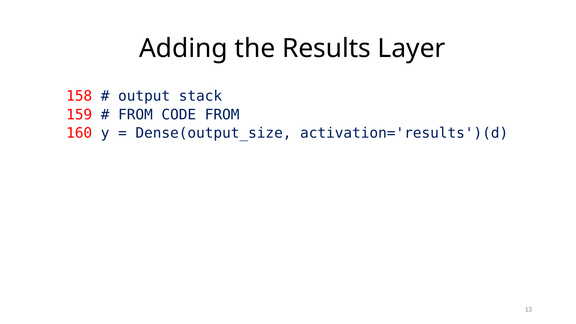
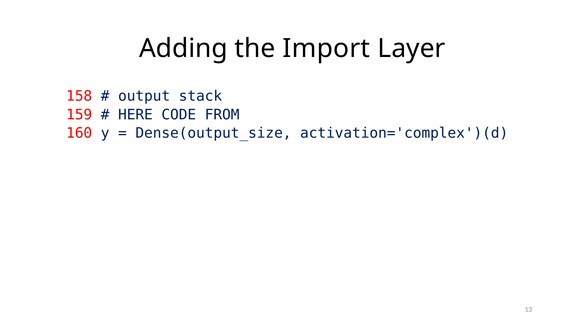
Results: Results -> Import (326, 48)
FROM: FROM -> HERE (135, 115)
activation='results')(d: activation='results')(d -> activation='complex')(d (404, 133)
